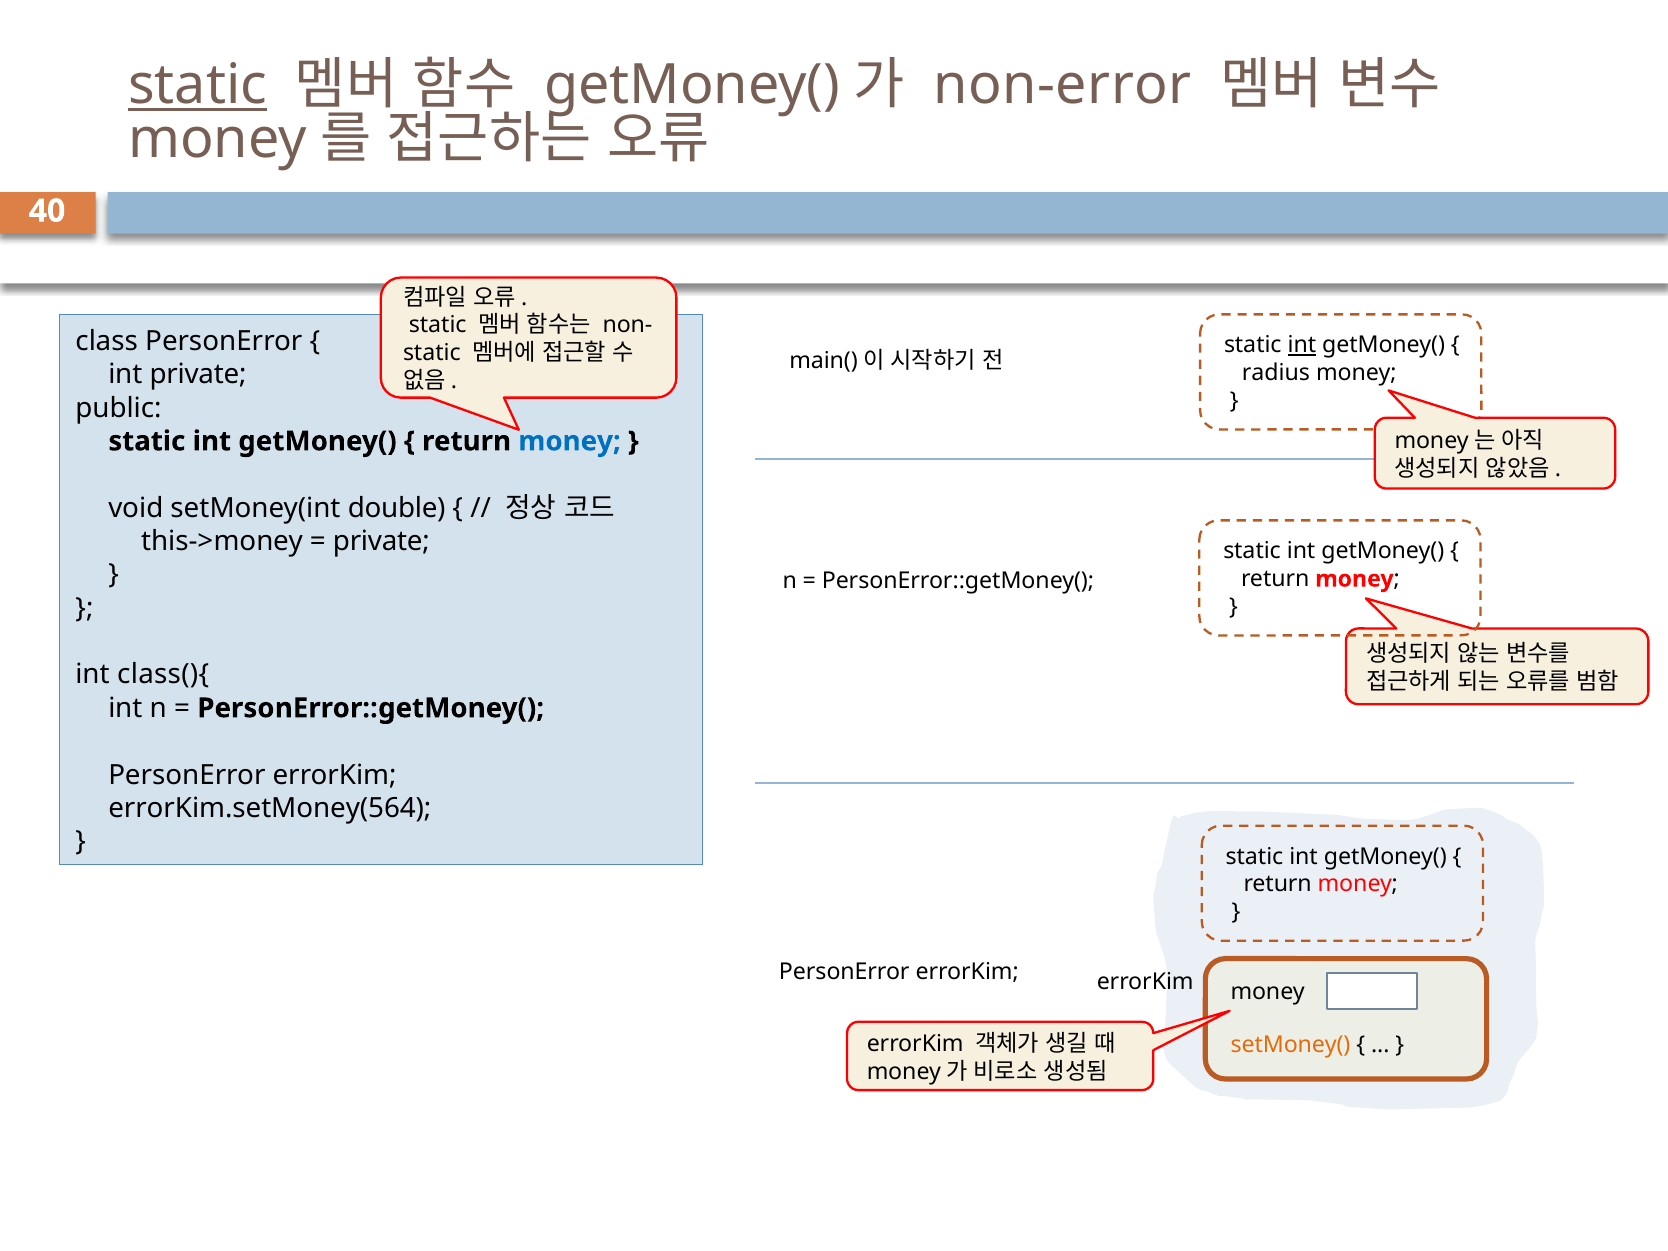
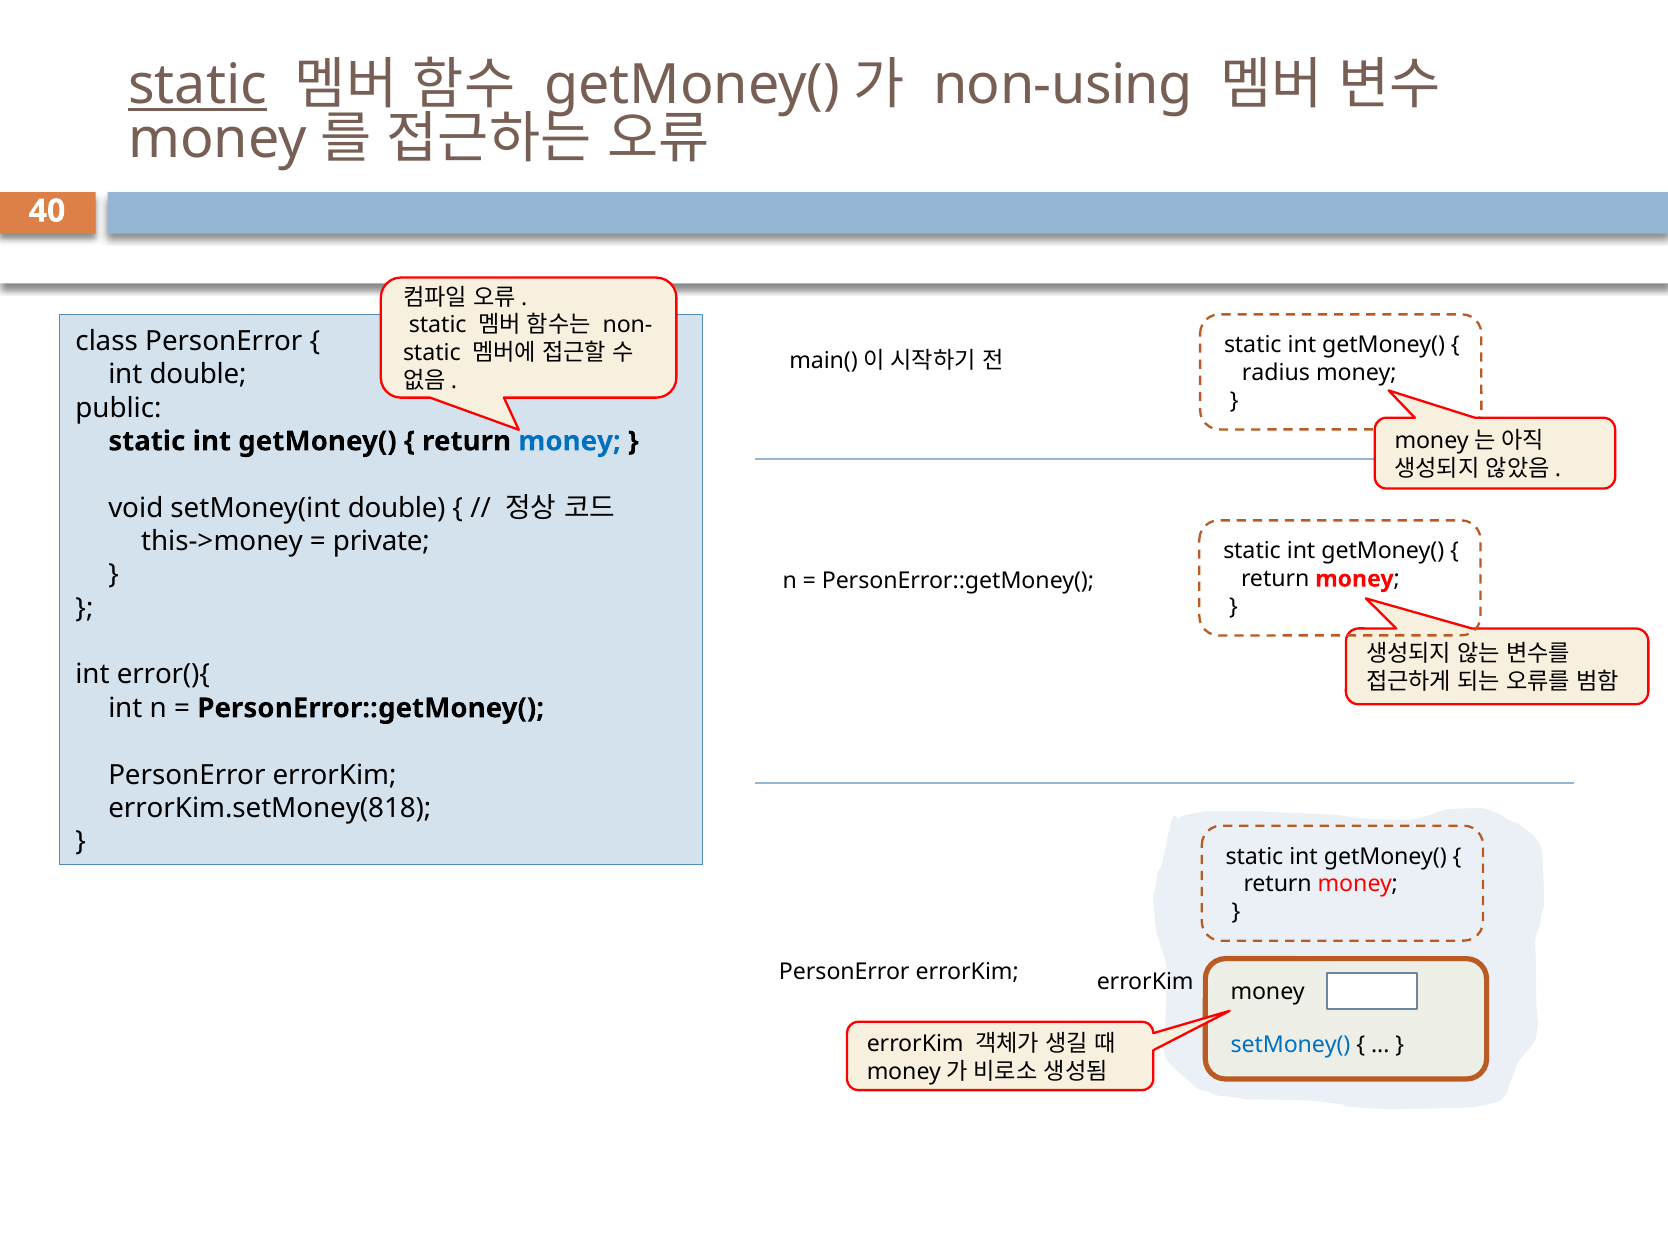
non-error: non-error -> non-using (1063, 85)
int underline: present -> none (1302, 345)
int private: private -> double (198, 375)
class(){: class(){ -> error(){ (163, 675)
errorKim.setMoney(564: errorKim.setMoney(564 -> errorKim.setMoney(818 (270, 808)
setMoney( colour: orange -> blue (1290, 1044)
